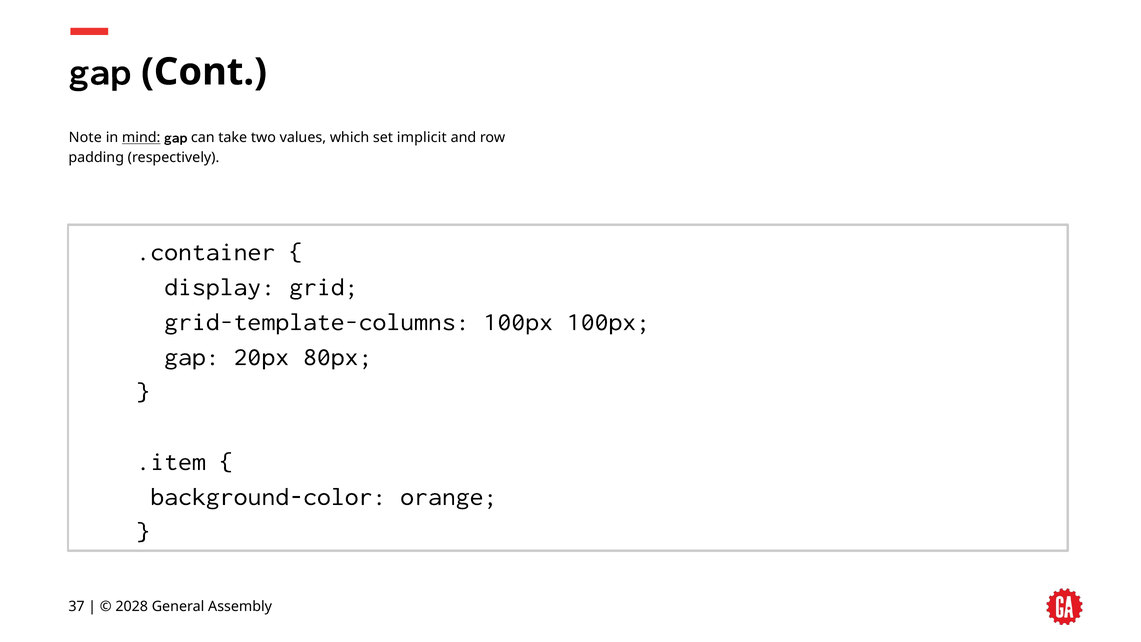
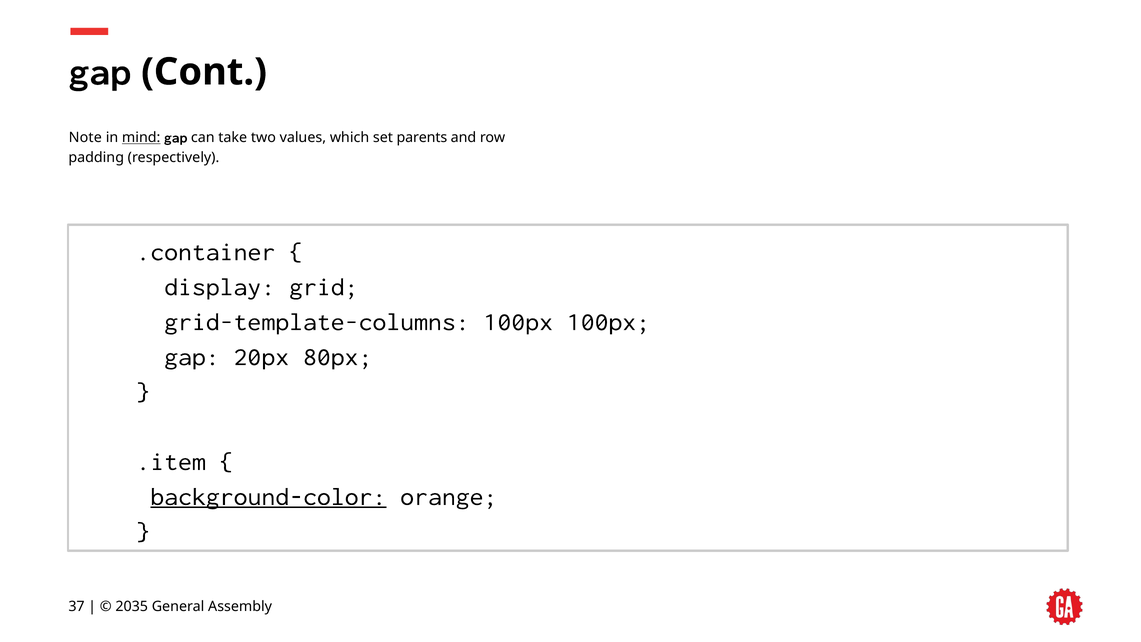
implicit: implicit -> parents (422, 138)
background-color underline: none -> present (268, 496)
2028: 2028 -> 2035 (132, 606)
